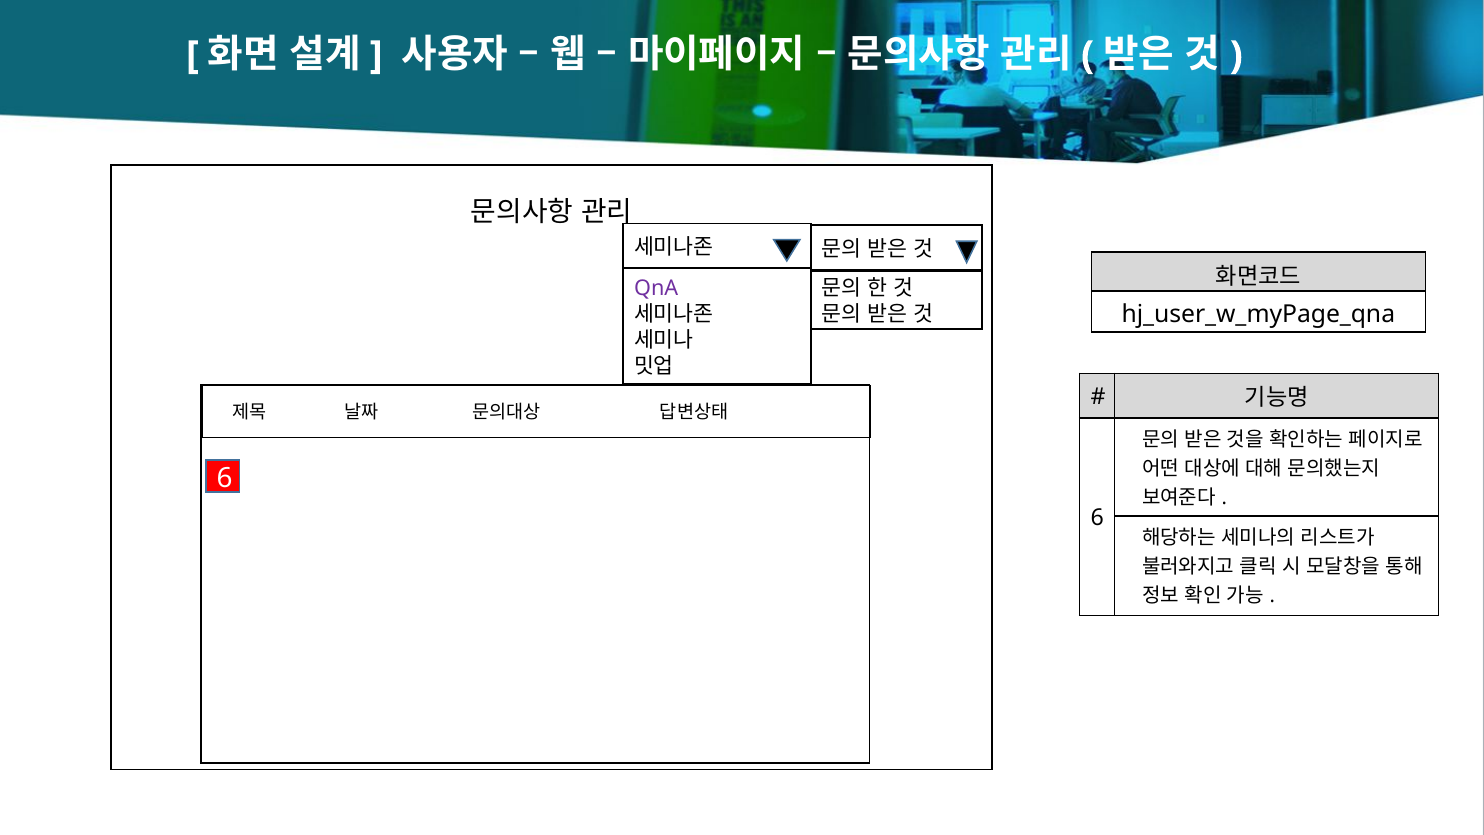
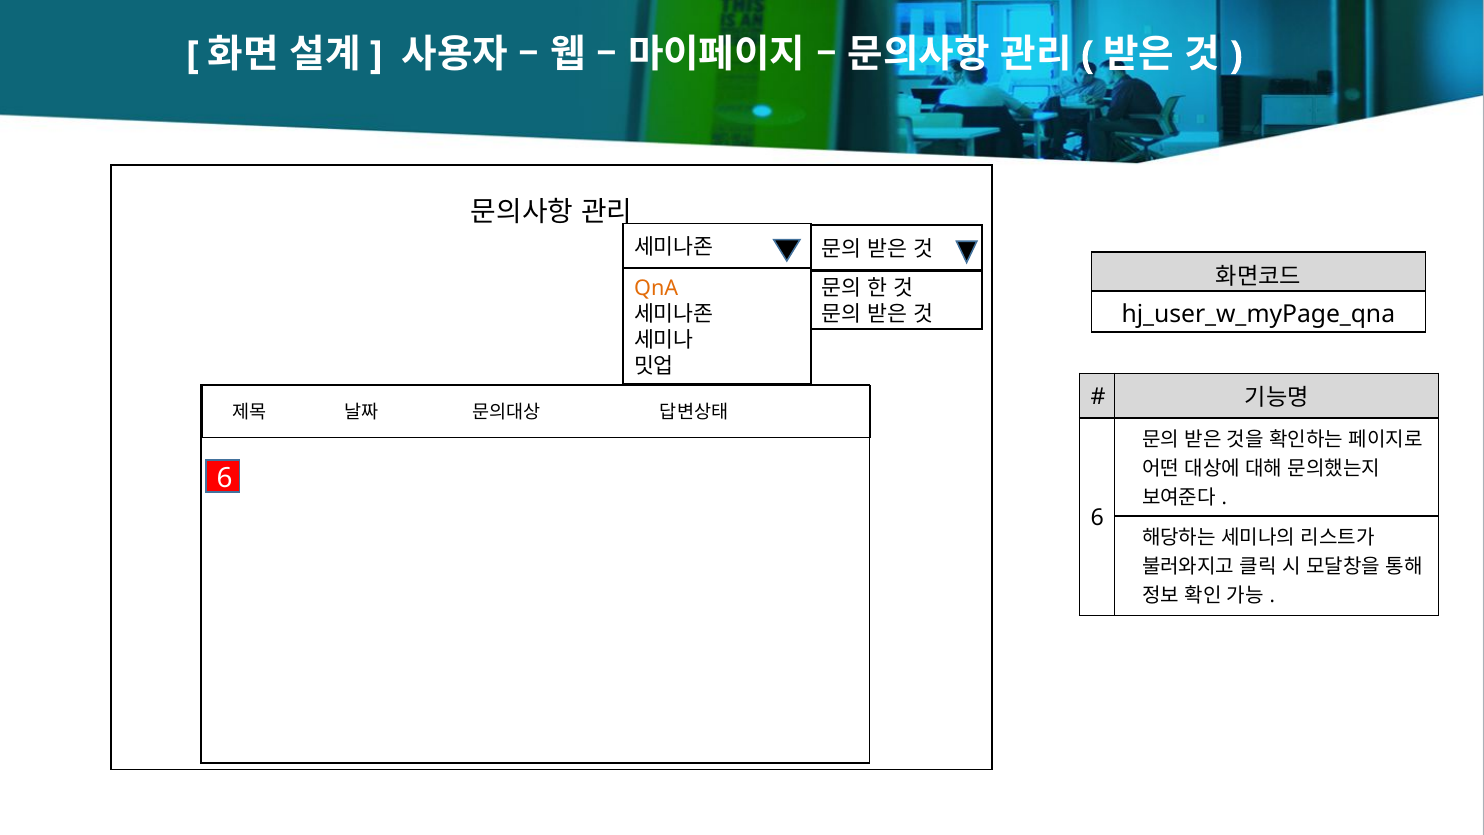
QnA colour: purple -> orange (656, 288)
